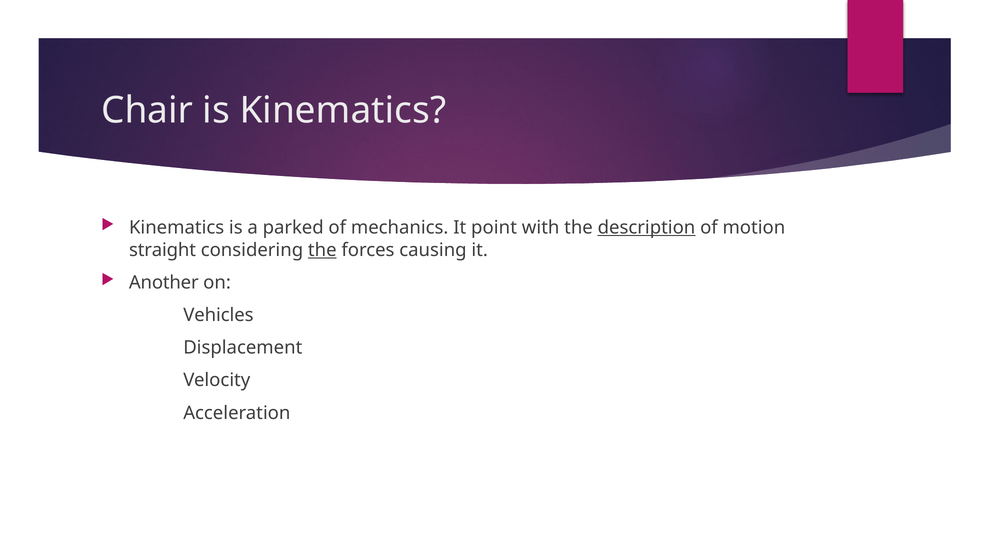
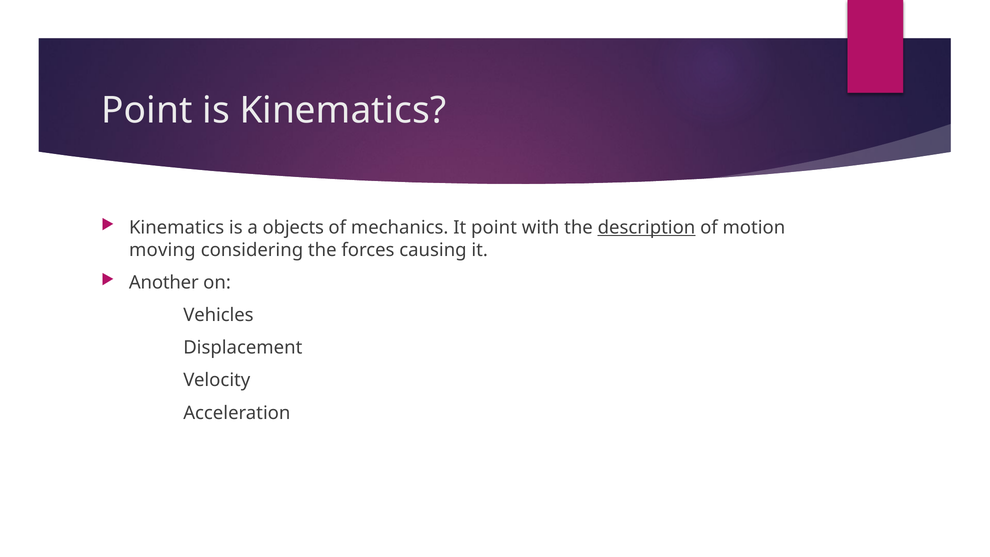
Chair: Chair -> Point (147, 110)
parked: parked -> objects (293, 228)
straight: straight -> moving (162, 250)
the underline: present -> none (322, 250)
